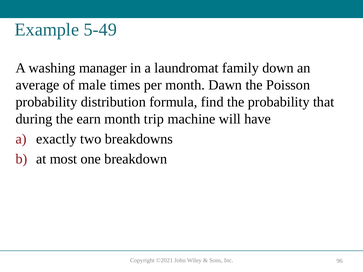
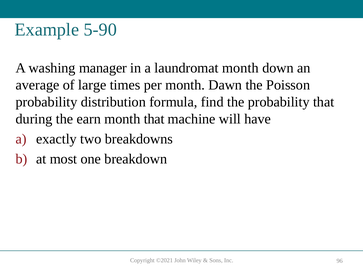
5-49: 5-49 -> 5-90 (100, 30)
laundromat family: family -> month (240, 68)
male: male -> large (92, 85)
month trip: trip -> that (154, 119)
